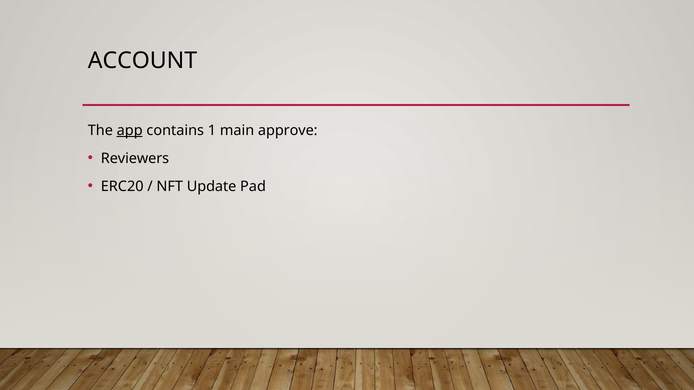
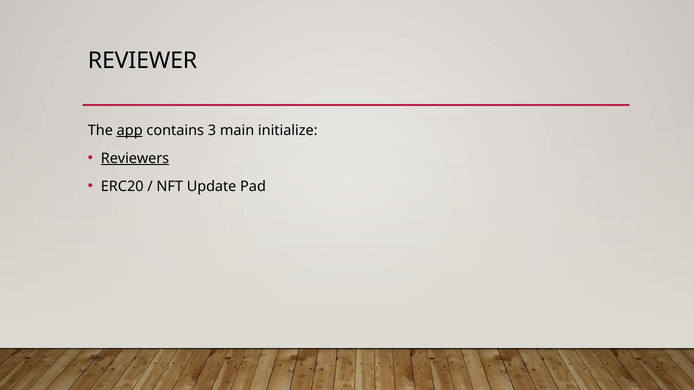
ACCOUNT: ACCOUNT -> REVIEWER (143, 61)
1: 1 -> 3 (212, 130)
approve: approve -> initialize (288, 130)
Reviewers underline: none -> present (135, 159)
